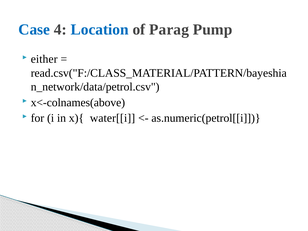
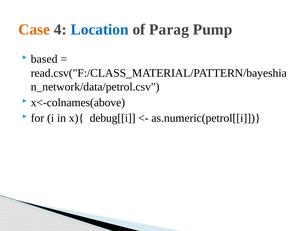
Case colour: blue -> orange (34, 30)
either: either -> based (44, 59)
water[[i: water[[i -> debug[[i (113, 118)
